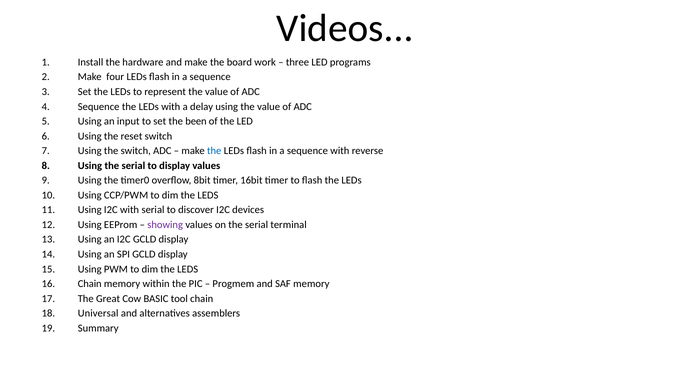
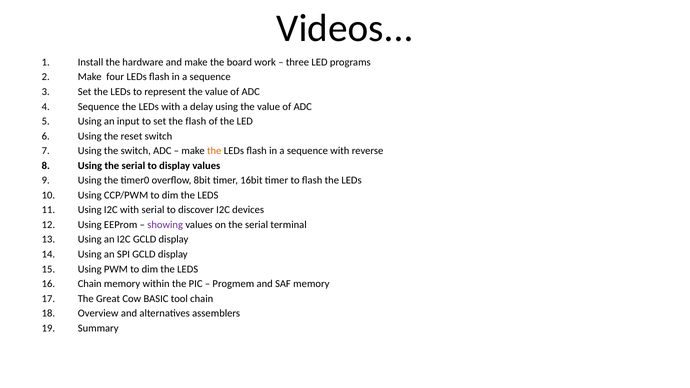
the been: been -> flash (196, 121)
the colour: blue -> orange (214, 151)
Universal: Universal -> Overview (98, 313)
